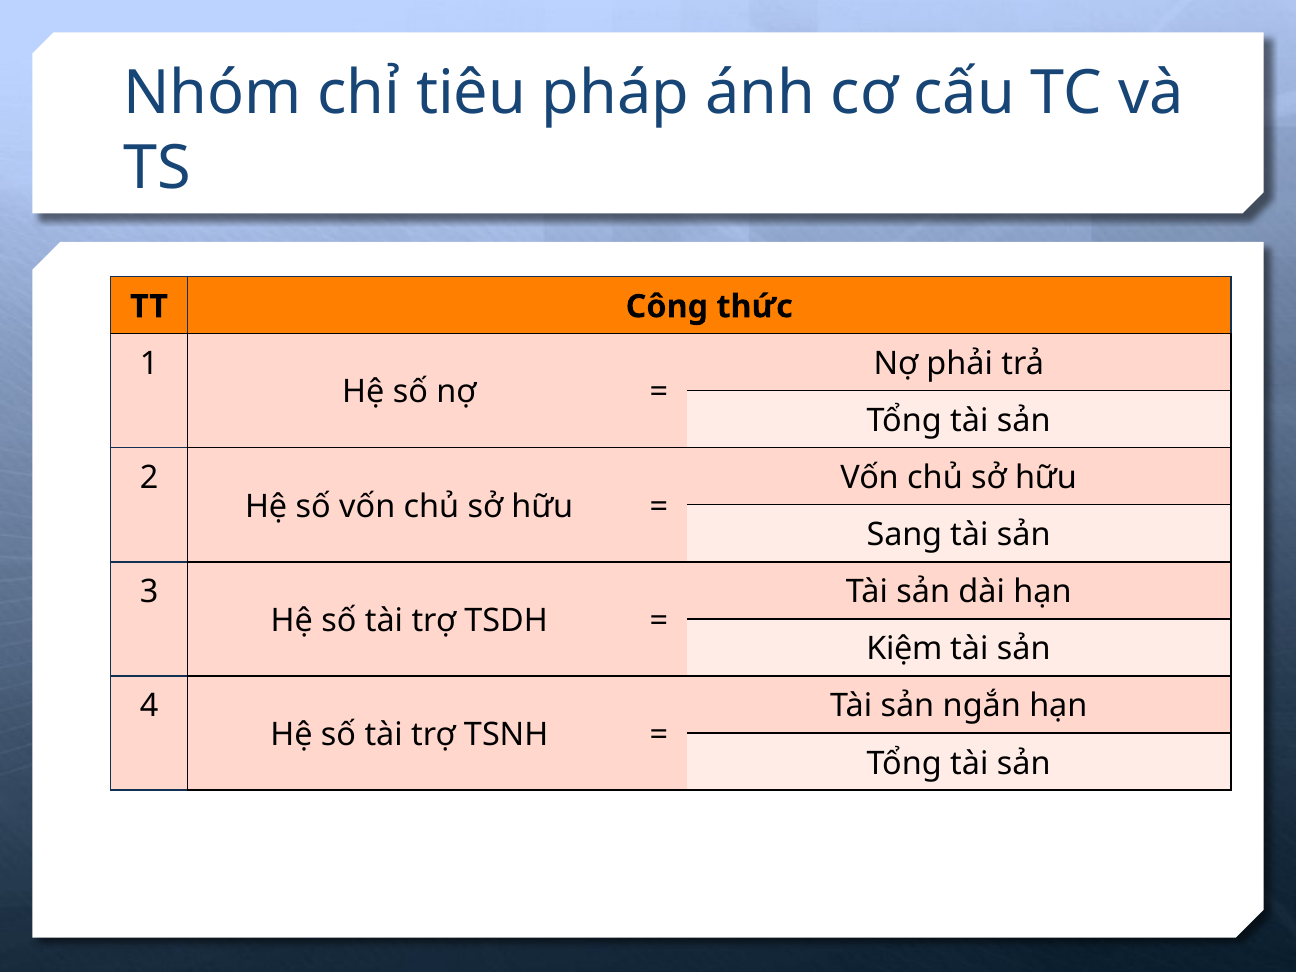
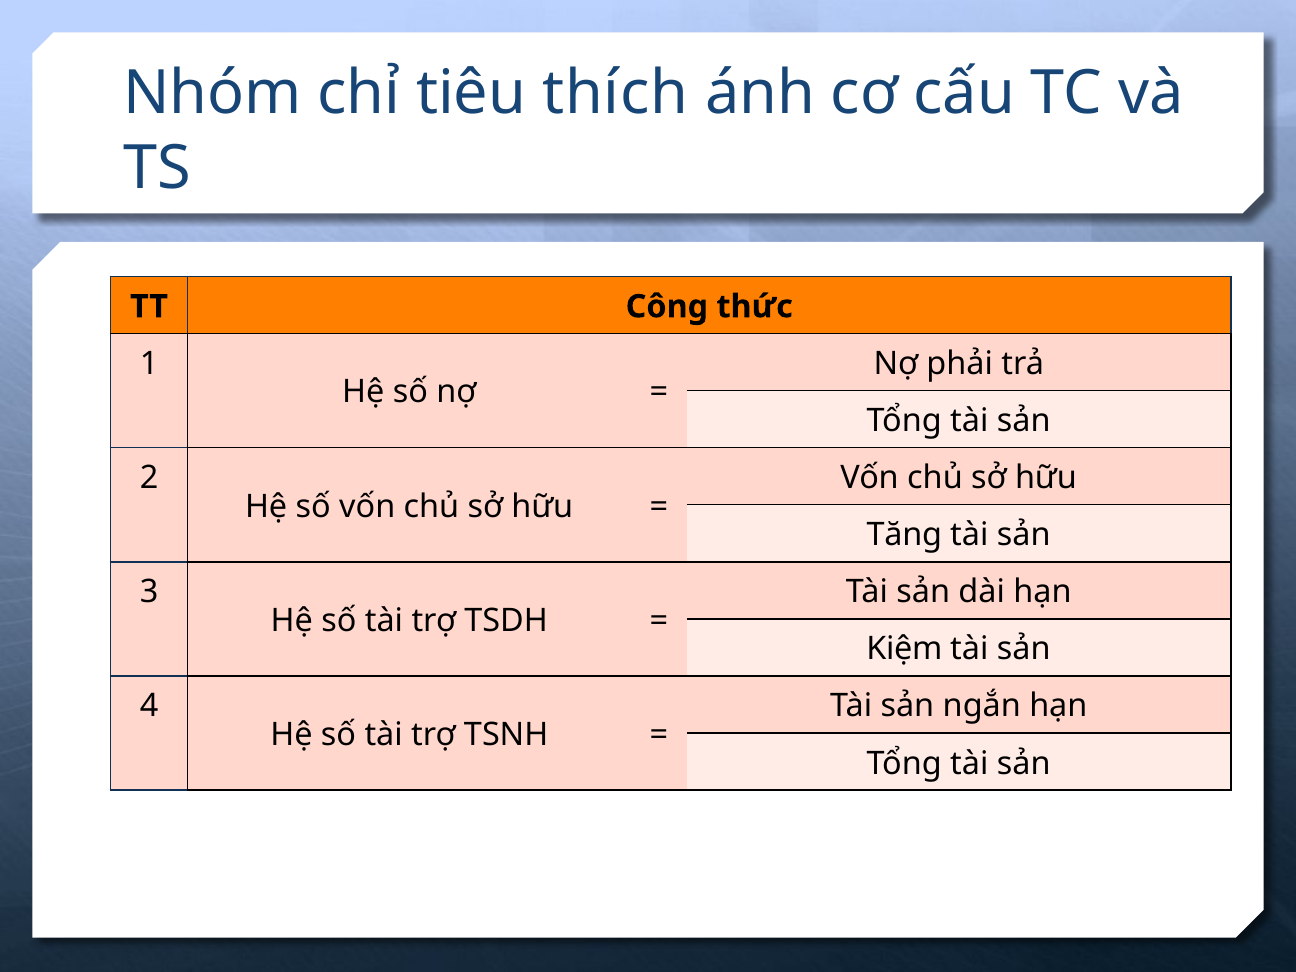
pháp: pháp -> thích (615, 94)
Sang: Sang -> Tăng (904, 535)
